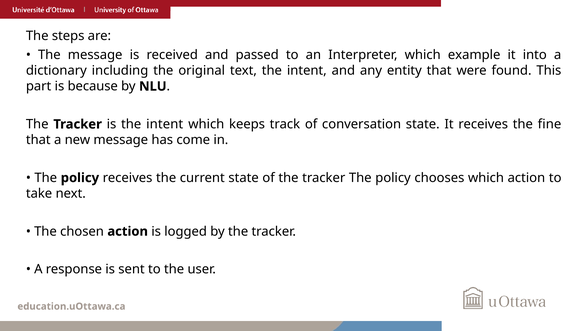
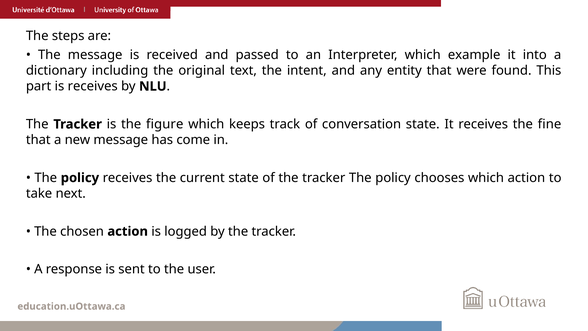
is because: because -> receives (93, 86)
is the intent: intent -> figure (165, 124)
